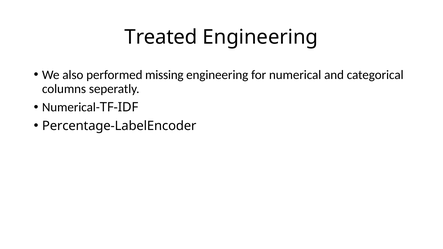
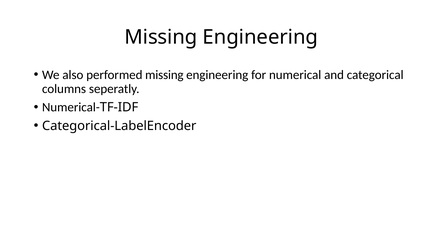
Treated: Treated -> Missing (161, 37)
Percentage-LabelEncoder: Percentage-LabelEncoder -> Categorical-LabelEncoder (119, 126)
